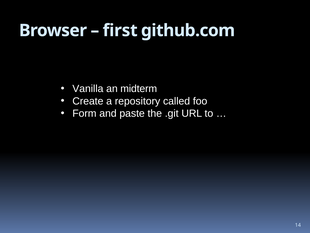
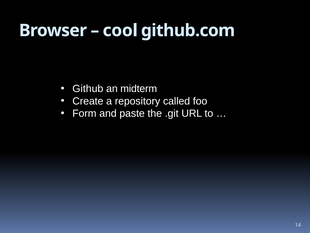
first: first -> cool (120, 30)
Vanilla: Vanilla -> Github (88, 89)
